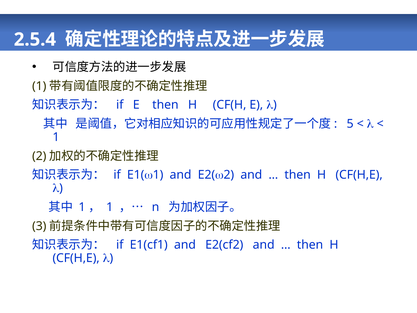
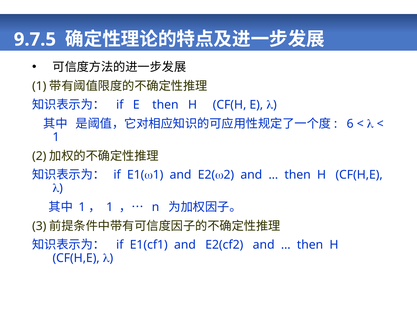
2.5.4: 2.5.4 -> 9.7.5 (35, 39)
5: 5 -> 6 (350, 124)
